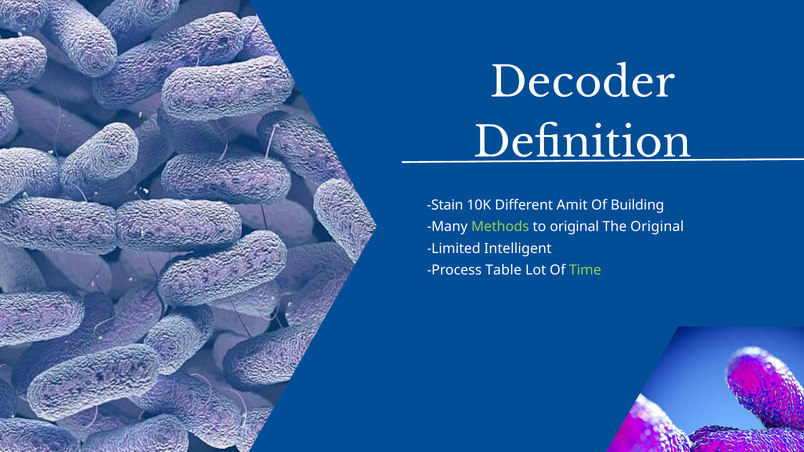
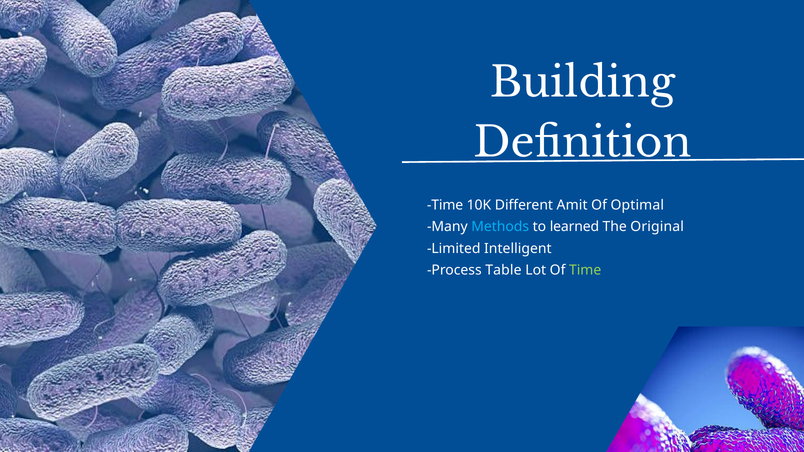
Decoder: Decoder -> Building (583, 83)
Stain: Stain -> Time (445, 205)
Building: Building -> Optimal (637, 205)
Methods colour: light green -> light blue (500, 227)
to original: original -> learned (574, 227)
